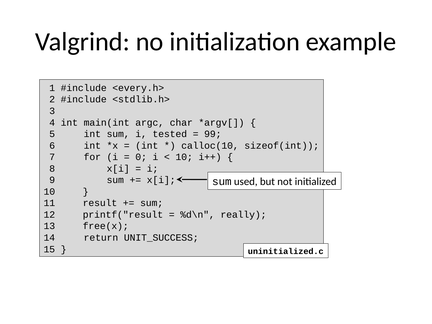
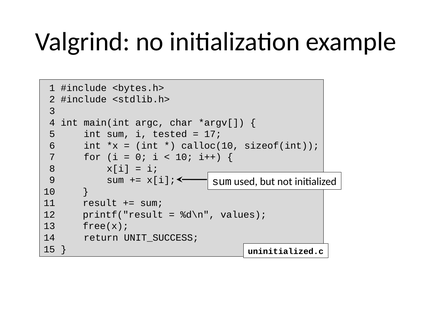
<every.h>: <every.h> -> <bytes.h> (138, 88)
99: 99 -> 17 (213, 134)
really: really -> values (243, 215)
